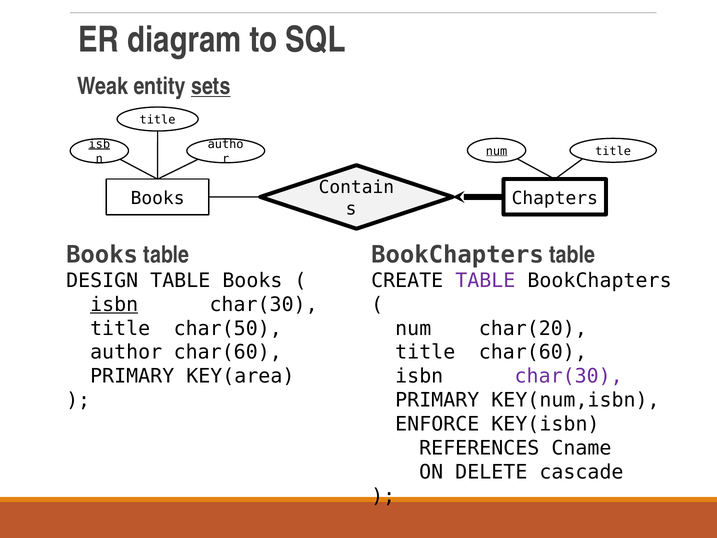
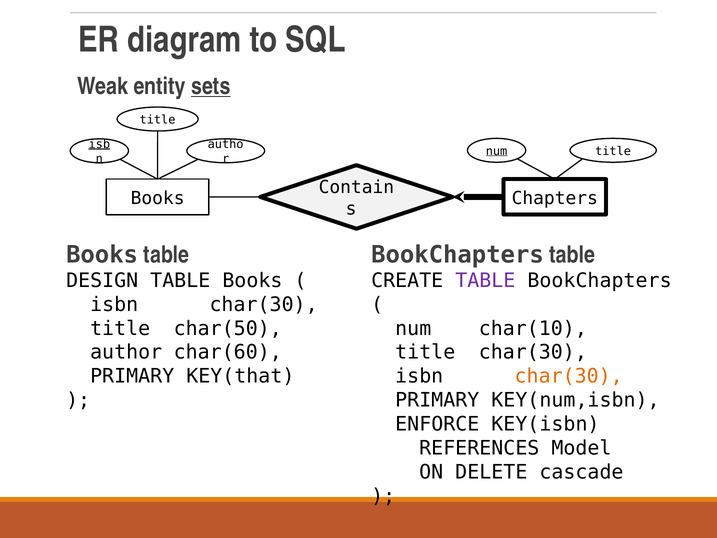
isbn underline: present -> none (114, 304)
char(20: char(20 -> char(10 (533, 328)
title char(60: char(60 -> char(30 (533, 352)
KEY(area: KEY(area -> KEY(that (240, 376)
char(30 colour: purple -> orange (569, 376)
Cname: Cname -> Model (581, 448)
